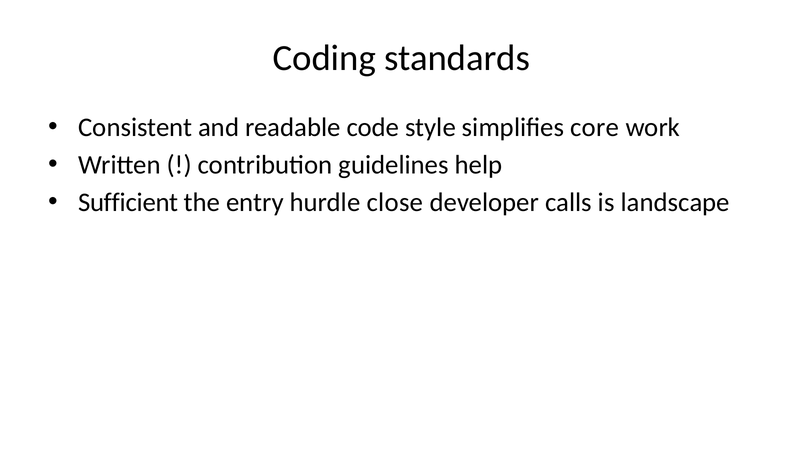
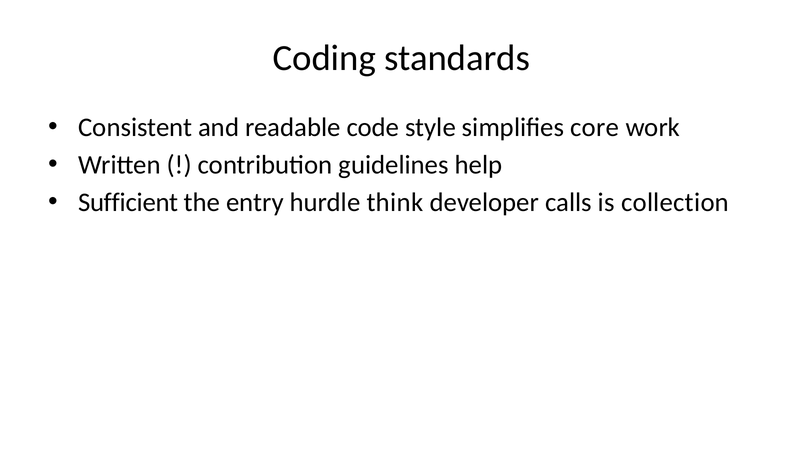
close: close -> think (395, 202)
landscape: landscape -> collection (675, 202)
